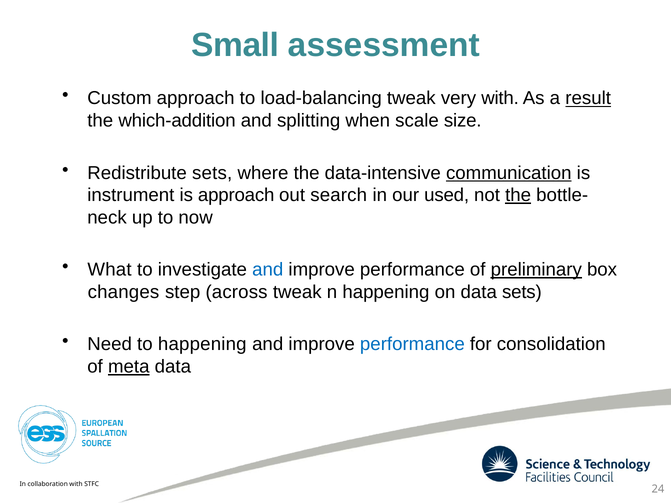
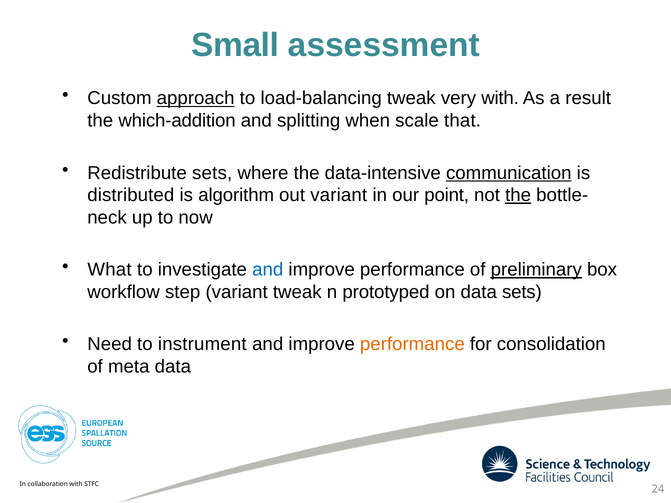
approach underline: none -> present (196, 98)
result underline: present -> none (588, 98)
size: size -> that (463, 121)
instrument: instrument -> distributed (131, 195)
is approach: approach -> algorithm (236, 195)
out search: search -> variant (339, 195)
used: used -> point (447, 195)
changes: changes -> workflow (124, 292)
step across: across -> variant (237, 292)
n happening: happening -> prototyped (386, 292)
to happening: happening -> instrument (202, 344)
performance colour: blue -> orange (412, 344)
meta underline: present -> none (129, 367)
